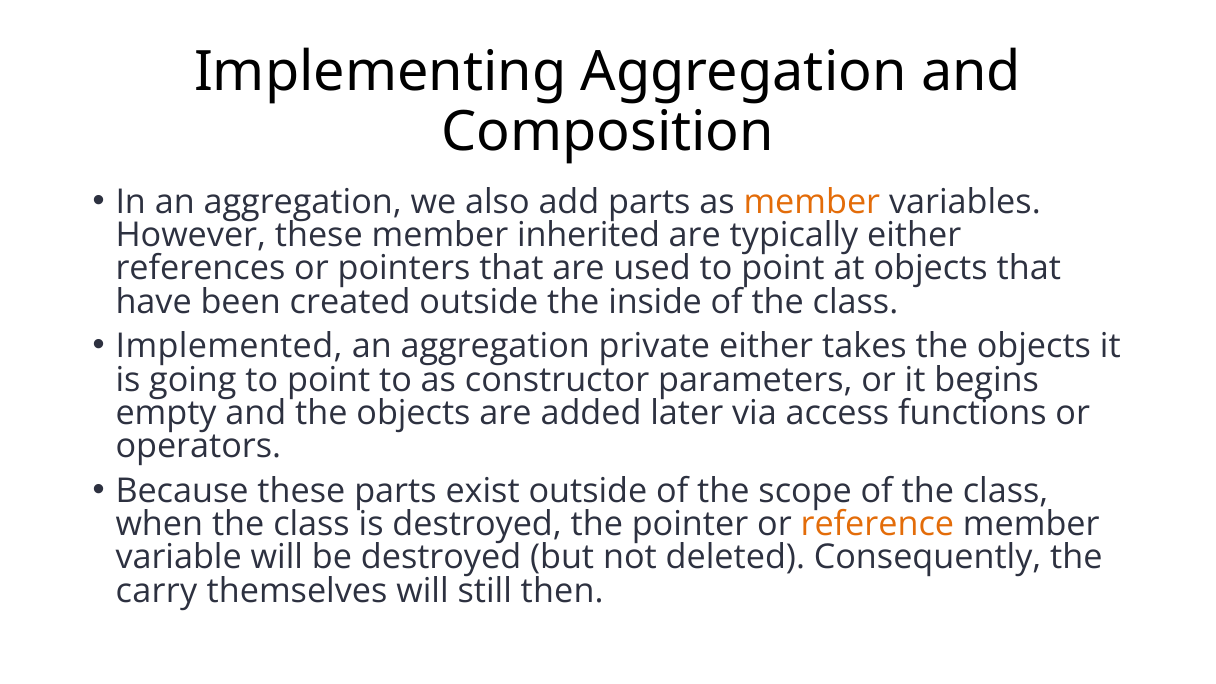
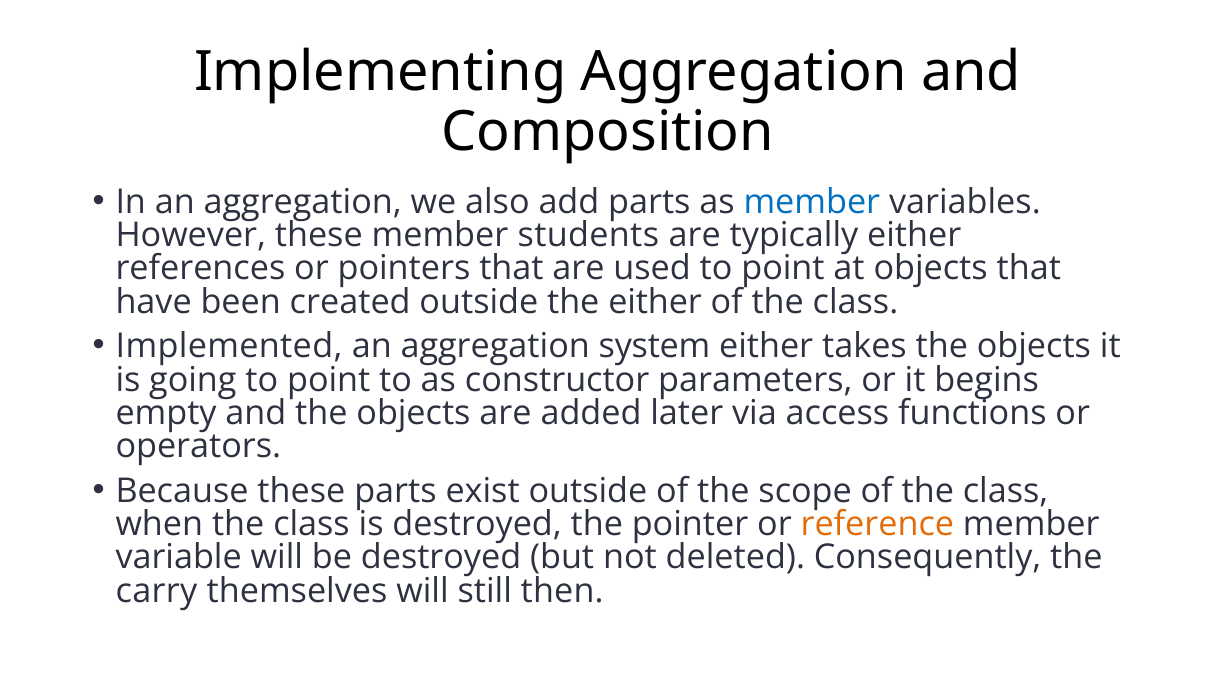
member colour: orange -> blue (812, 202)
inherited: inherited -> students (588, 235)
the inside: inside -> either (655, 302)
private: private -> system (655, 346)
